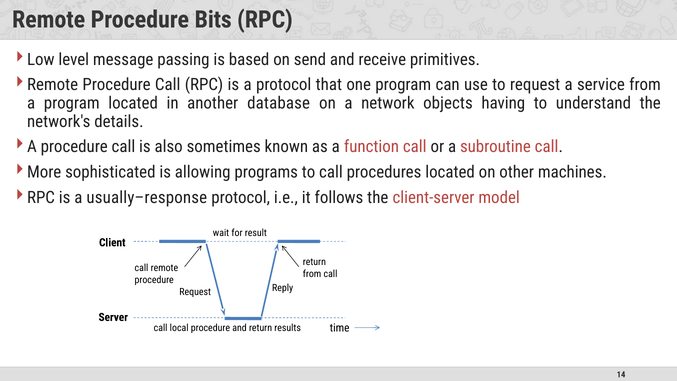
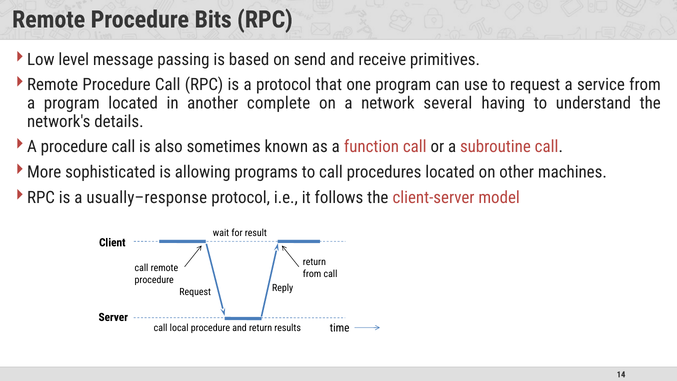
database: database -> complete (279, 103)
objects: objects -> several (448, 103)
